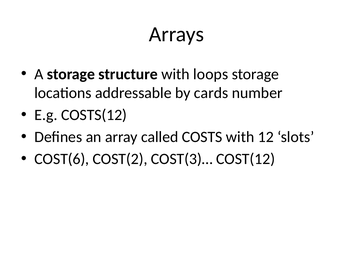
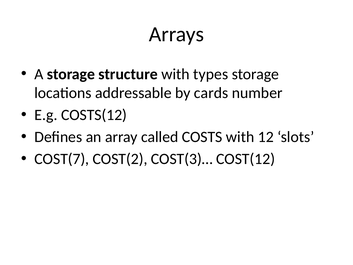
loops: loops -> types (211, 74)
COST(6: COST(6 -> COST(7 (62, 159)
